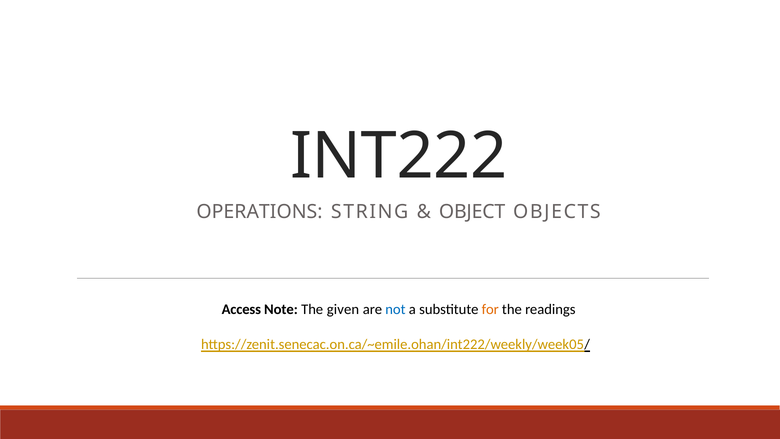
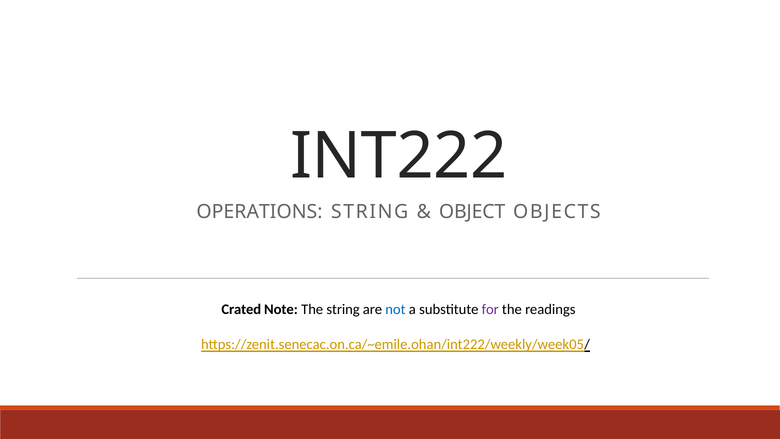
Access: Access -> Crated (241, 309)
The given: given -> string (343, 309)
for colour: orange -> purple (490, 309)
